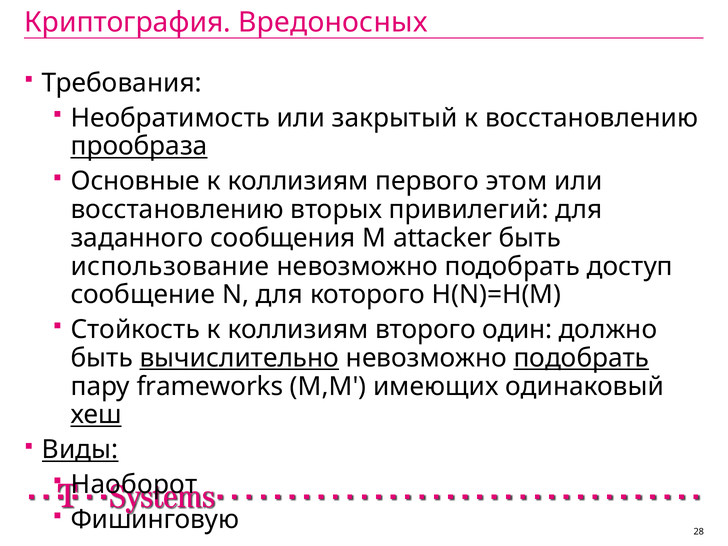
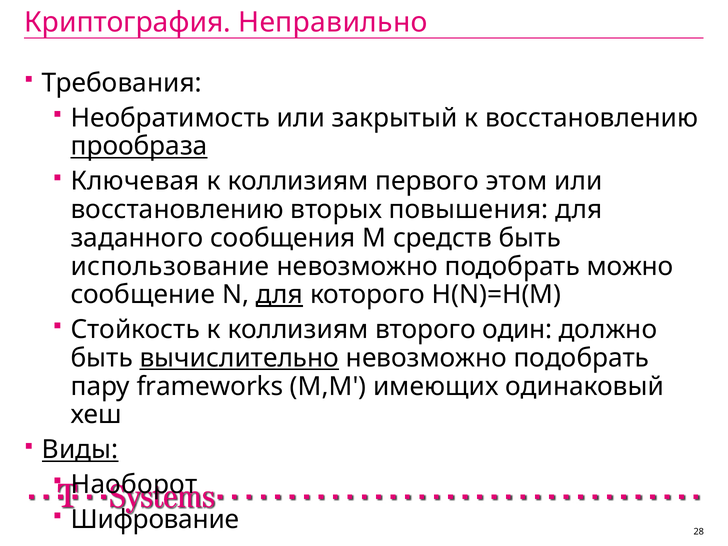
Вредоносных: Вредоносных -> Неправильно (333, 22)
Основные: Основные -> Ключевая (135, 181)
привилегий: привилегий -> повышения (469, 210)
attacker: attacker -> средств (442, 238)
доступ: доступ -> можно (630, 266)
для underline: none -> present (279, 295)
подобрать underline: present -> none (581, 358)
хеш underline: present -> none (96, 415)
Фишинговую: Фишинговую -> Шифрование (155, 520)
